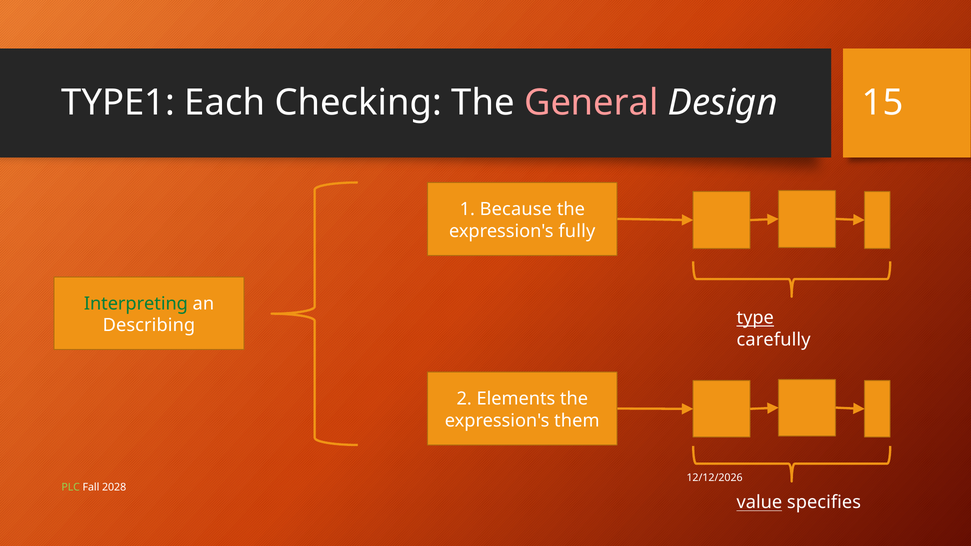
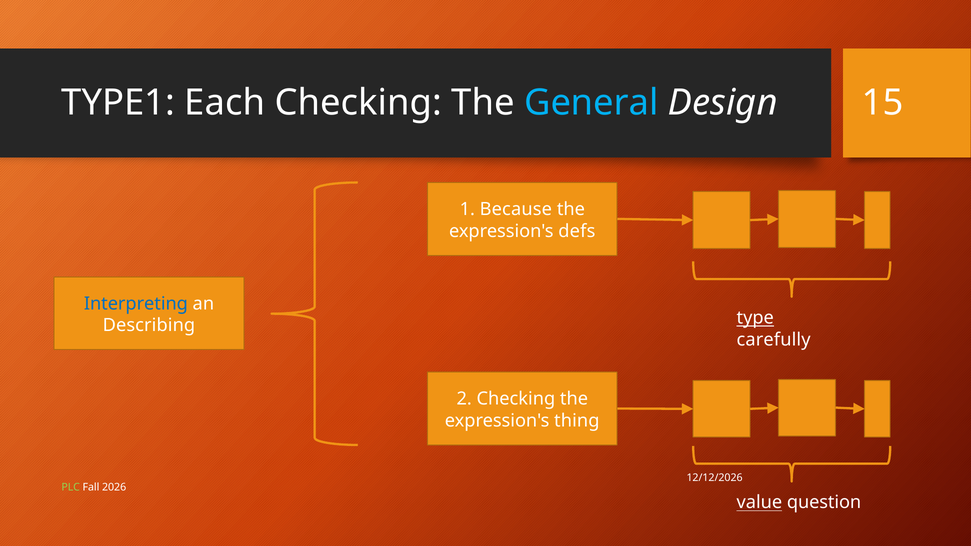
General colour: pink -> light blue (591, 103)
fully: fully -> defs (577, 231)
Interpreting colour: green -> blue (136, 304)
2 Elements: Elements -> Checking (516, 399)
them: them -> thing (577, 421)
2028: 2028 -> 2026 (114, 487)
specifies: specifies -> question (824, 503)
